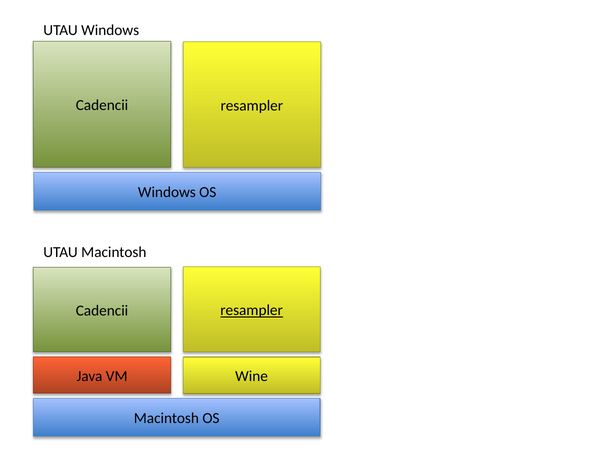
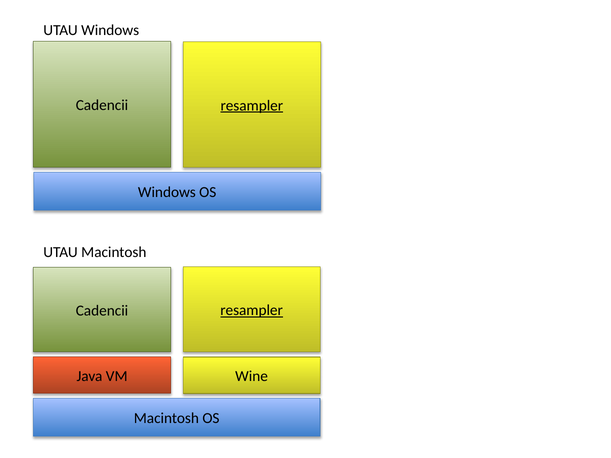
resampler underline: none -> present (252, 106)
